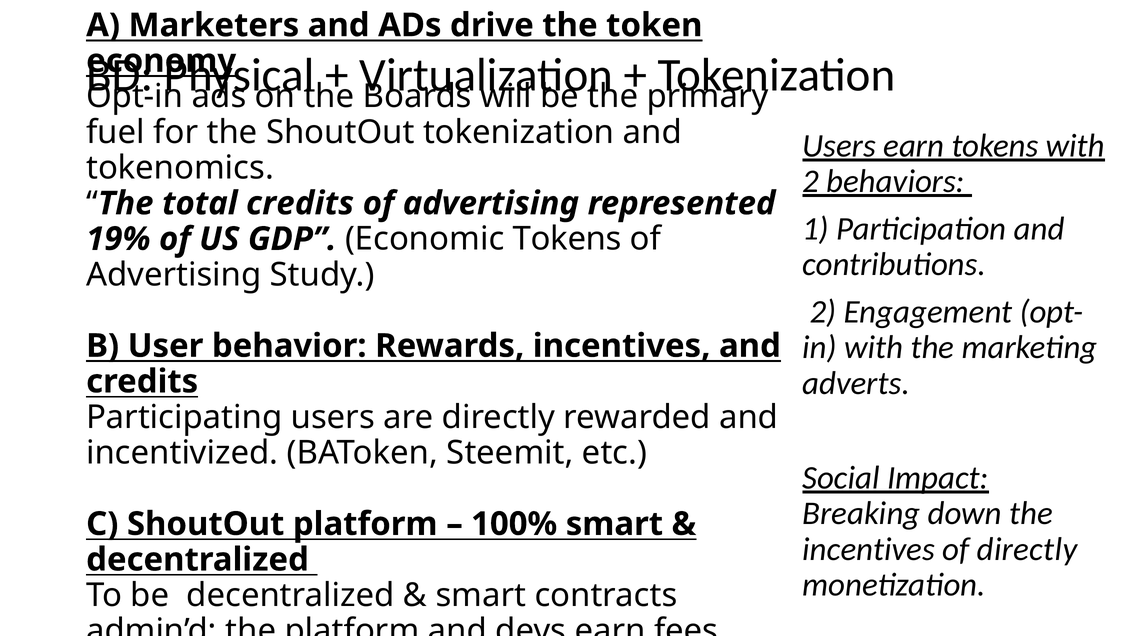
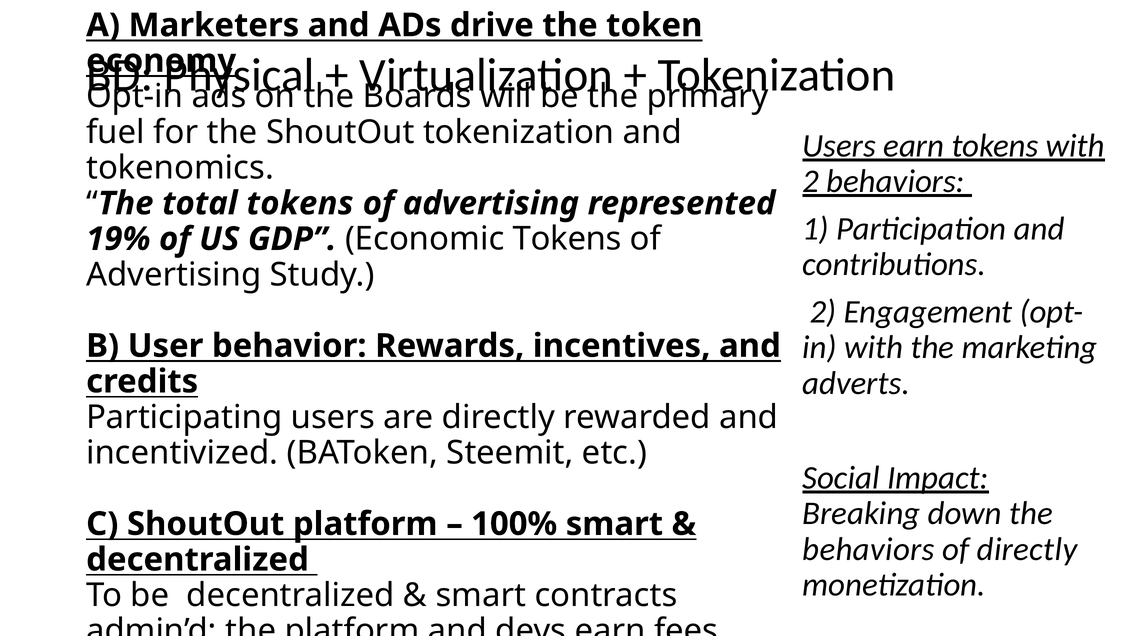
total credits: credits -> tokens (300, 203)
incentives: incentives -> behaviors (869, 549)
